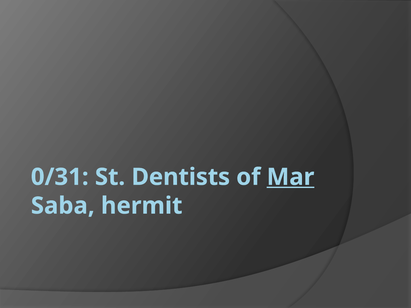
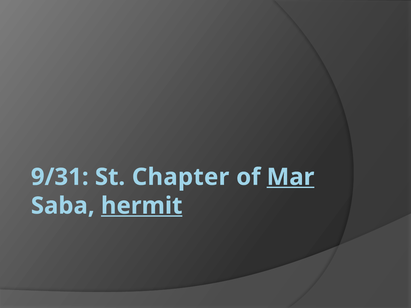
0/31: 0/31 -> 9/31 (60, 177)
Dentists: Dentists -> Chapter (181, 177)
hermit underline: none -> present (142, 206)
